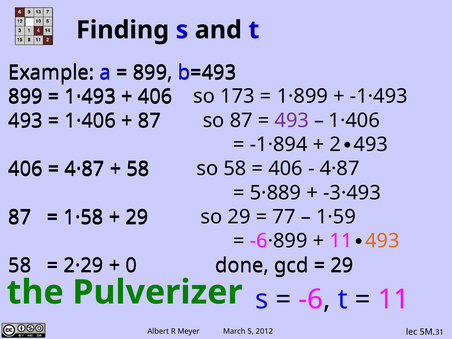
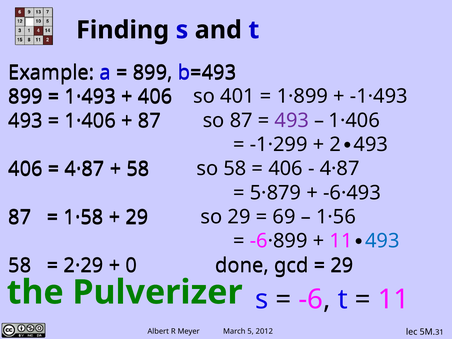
173: 173 -> 401 (238, 96)
-1·894: -1·894 -> -1·299 (279, 145)
5·889: 5·889 -> 5·879 (275, 193)
-3·493: -3·493 -> -6·493 (352, 193)
77: 77 -> 69 (284, 217)
1·59: 1·59 -> 1·56 (336, 217)
493 colour: orange -> blue (382, 241)
